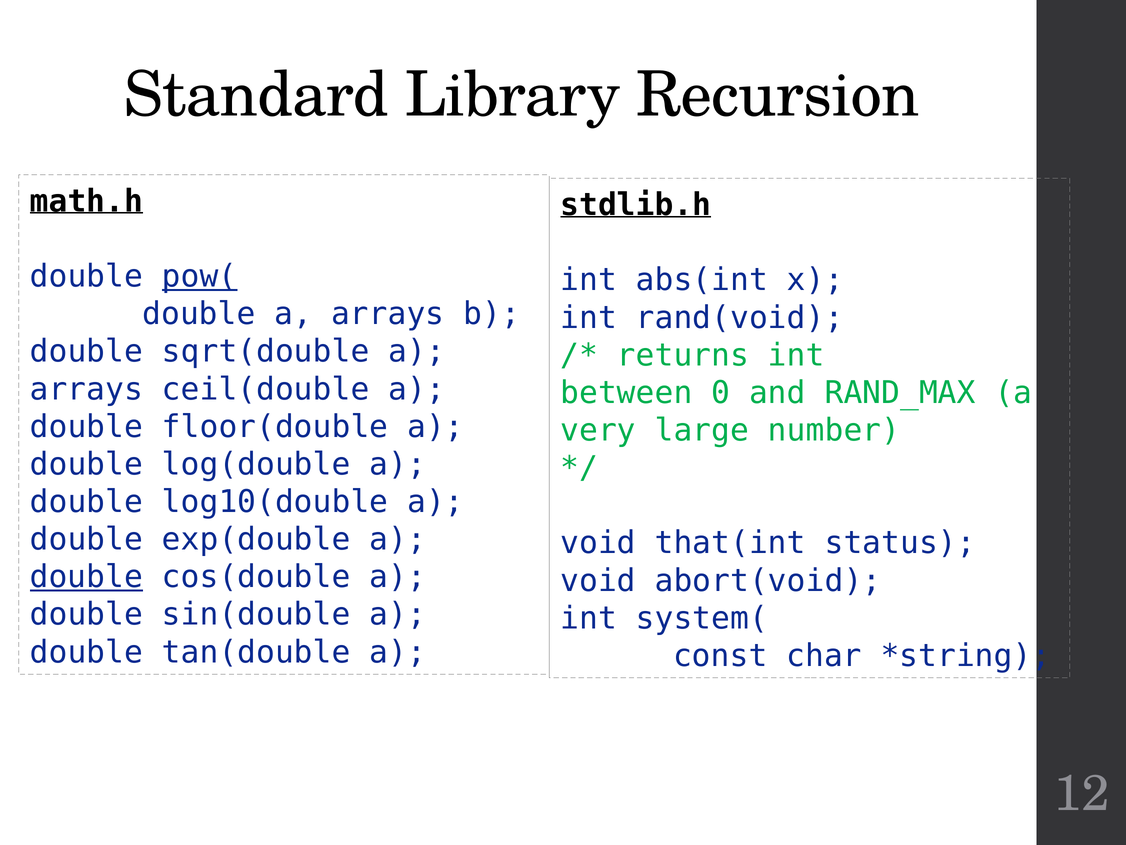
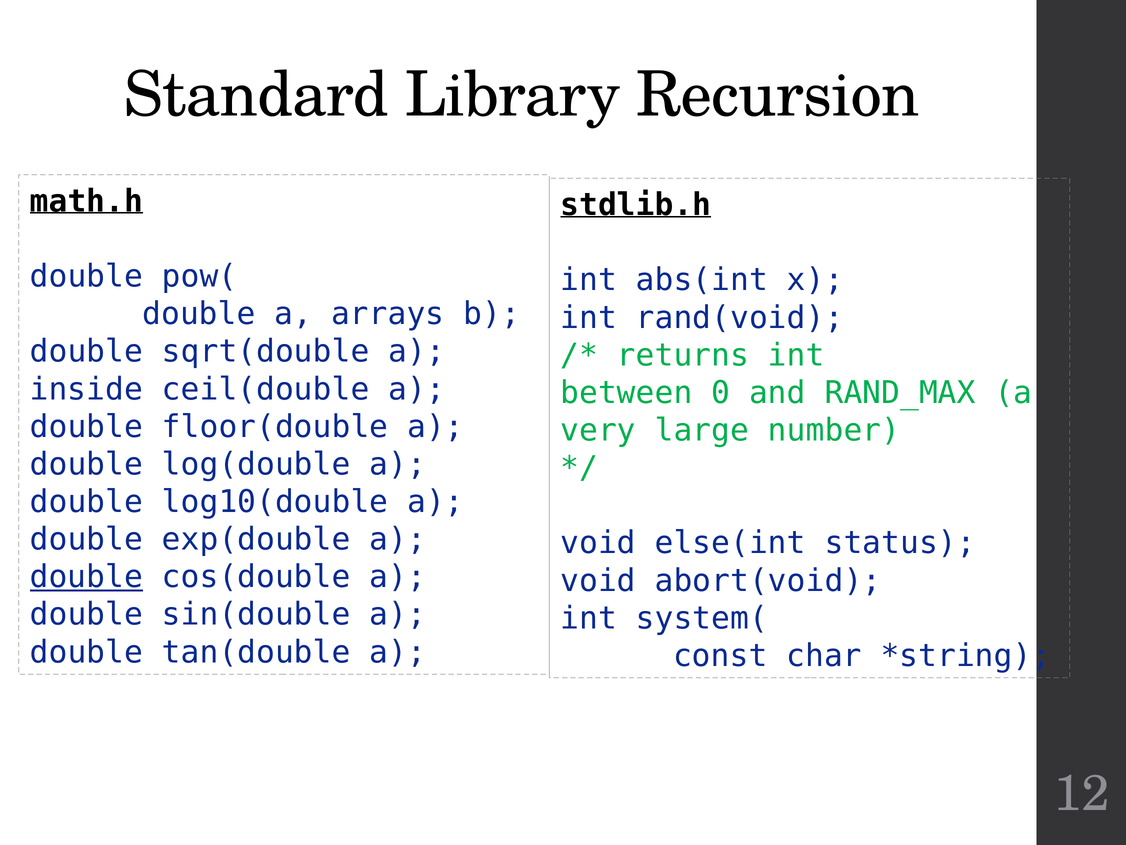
pow( underline: present -> none (200, 276)
arrays: arrays -> inside (86, 389)
that(int: that(int -> else(int (730, 543)
